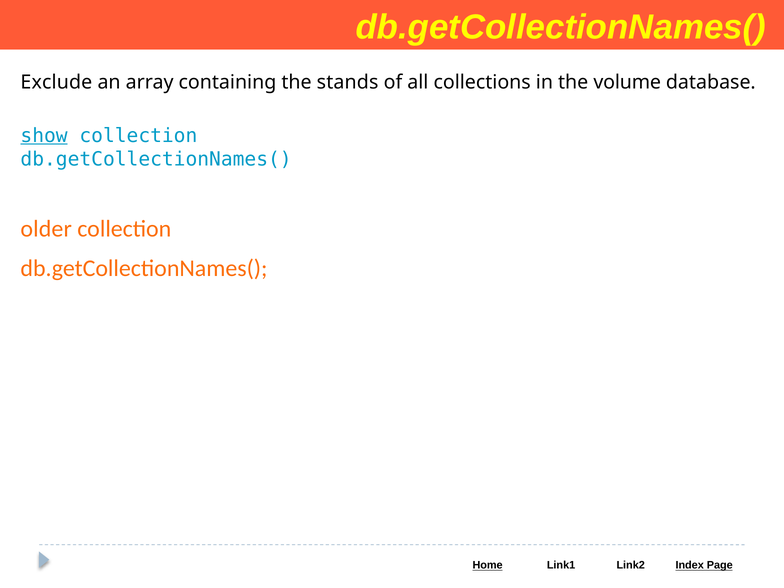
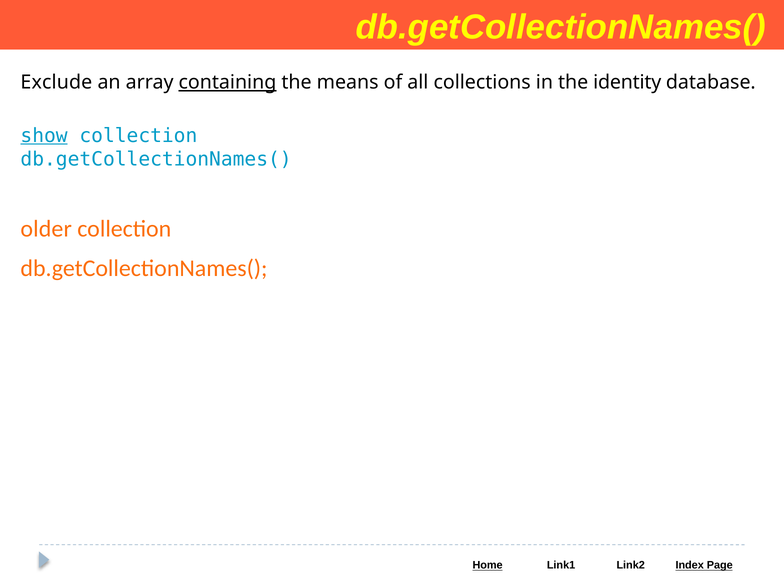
containing underline: none -> present (227, 82)
stands: stands -> means (348, 82)
volume: volume -> identity (627, 82)
